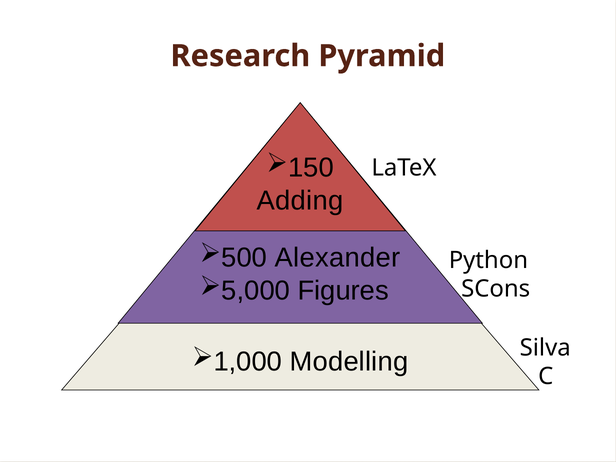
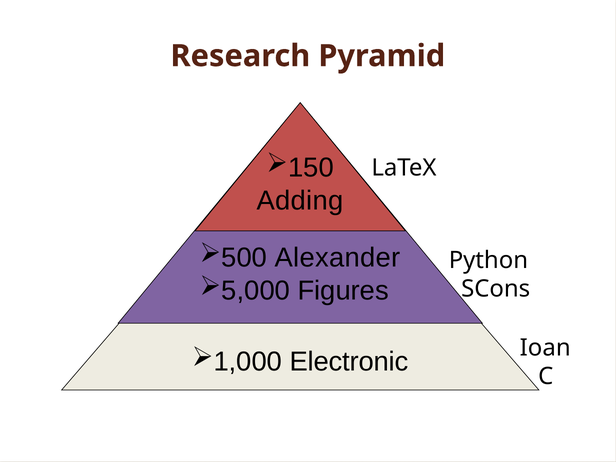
Silva: Silva -> Ioan (545, 348)
Modelling: Modelling -> Electronic (349, 362)
